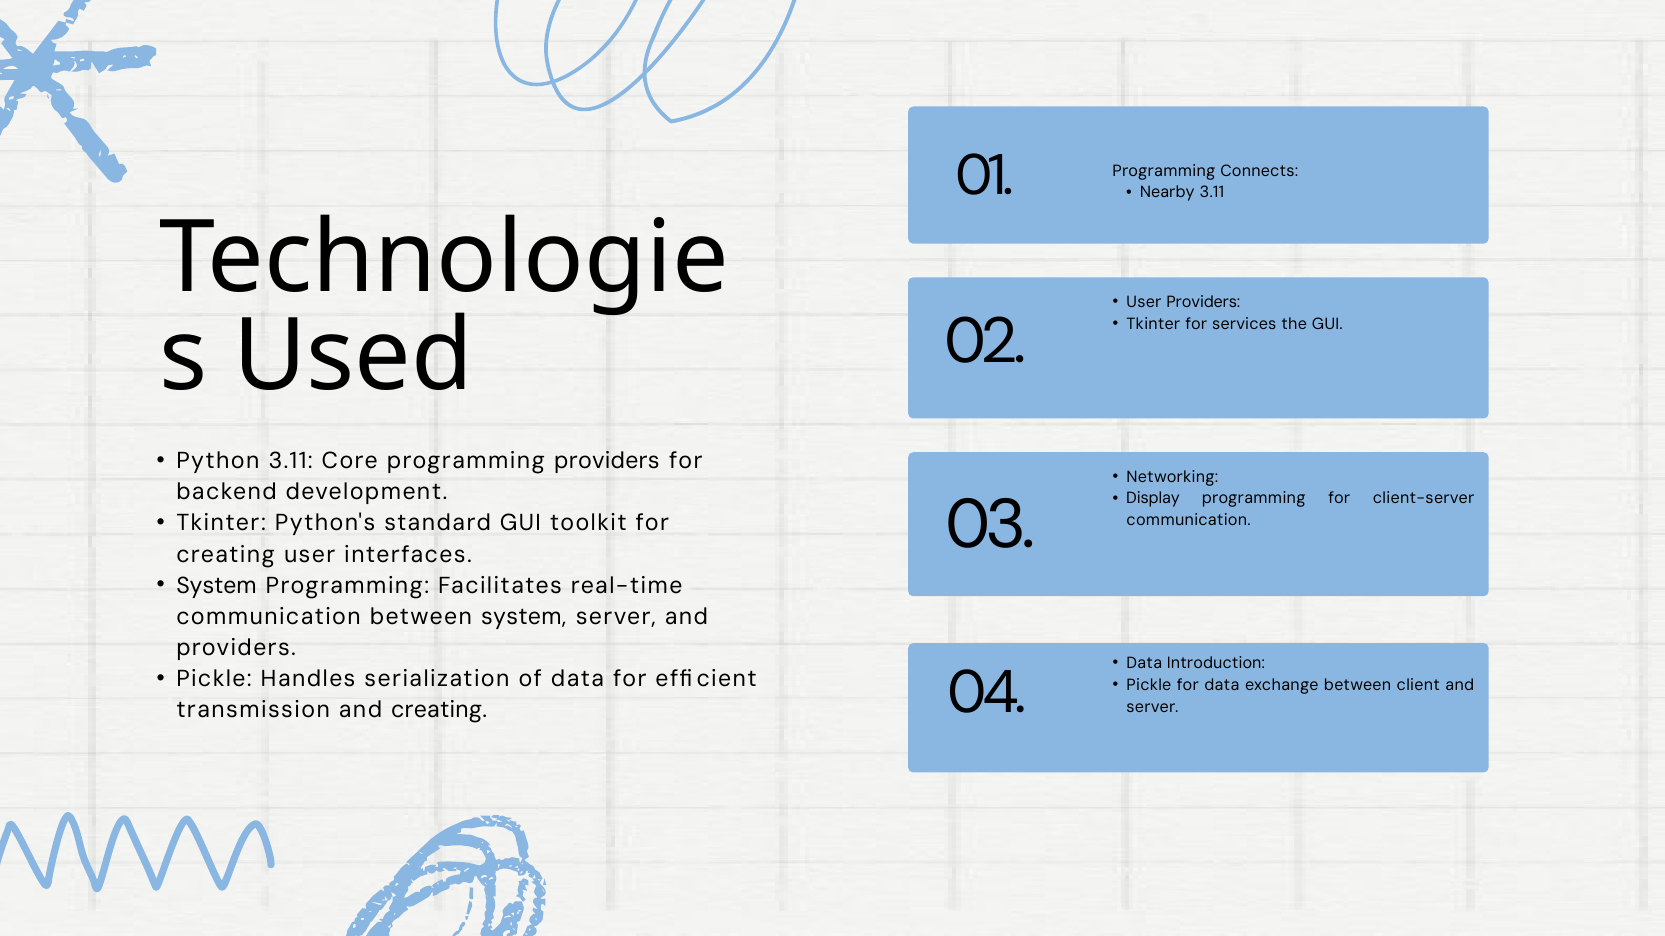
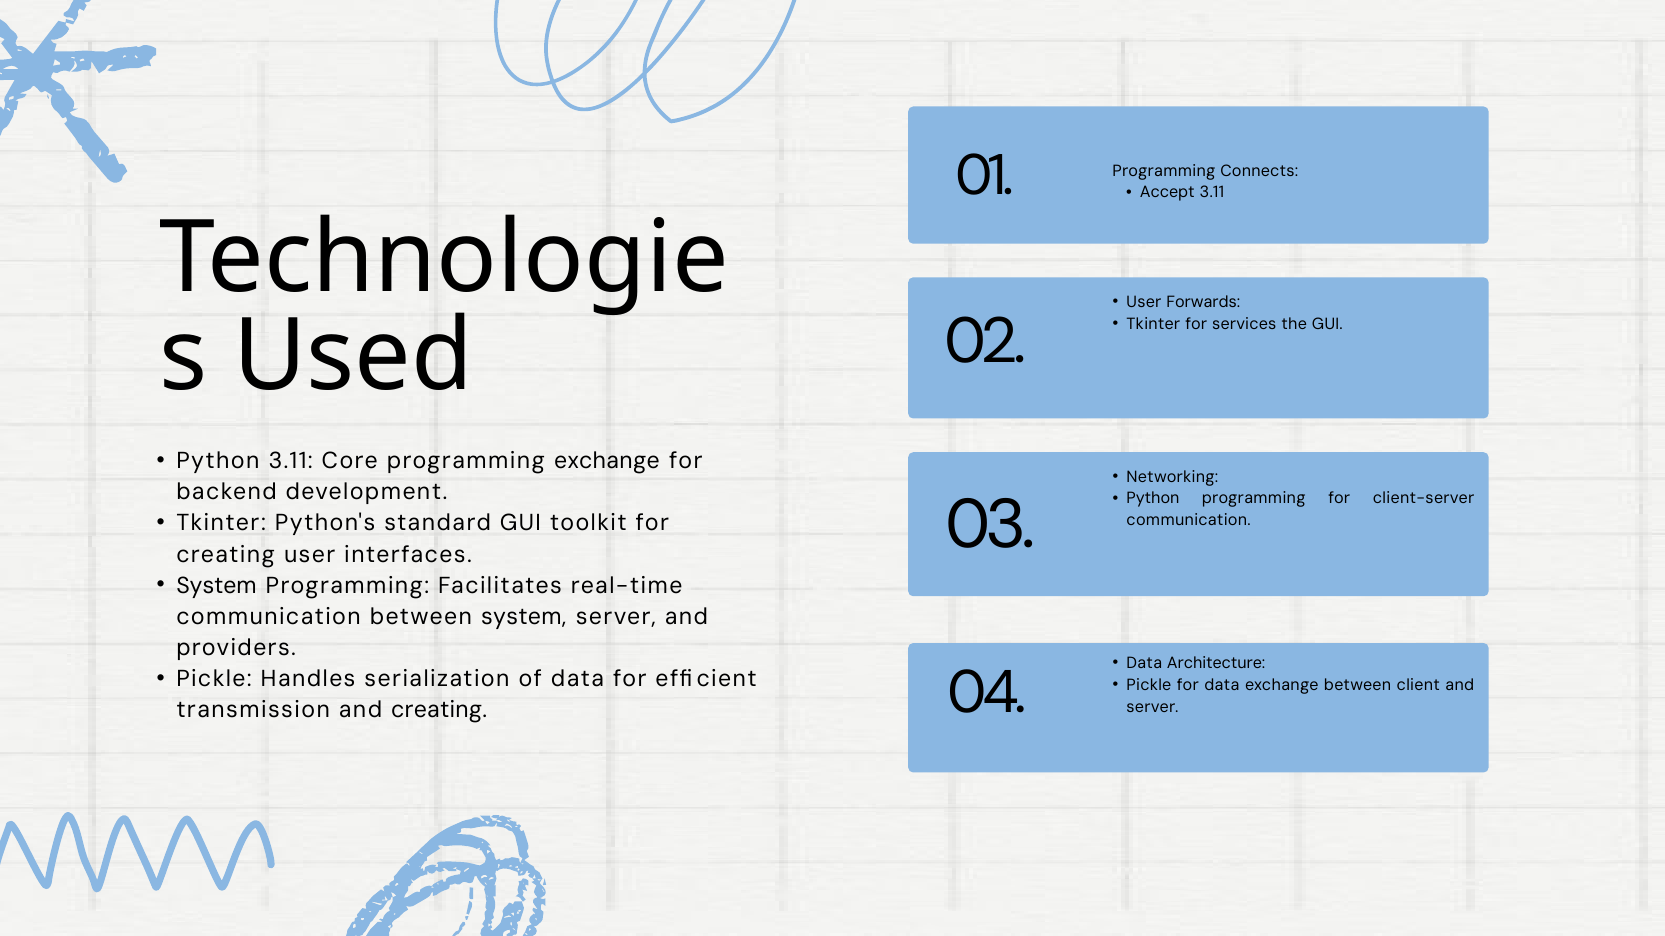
Nearby: Nearby -> Accept (1167, 193)
User Providers: Providers -> Forwards (1203, 303)
programming providers: providers -> exchange (607, 461)
Display: Display -> Python (1153, 499)
Introduction: Introduction -> Architecture (1216, 664)
